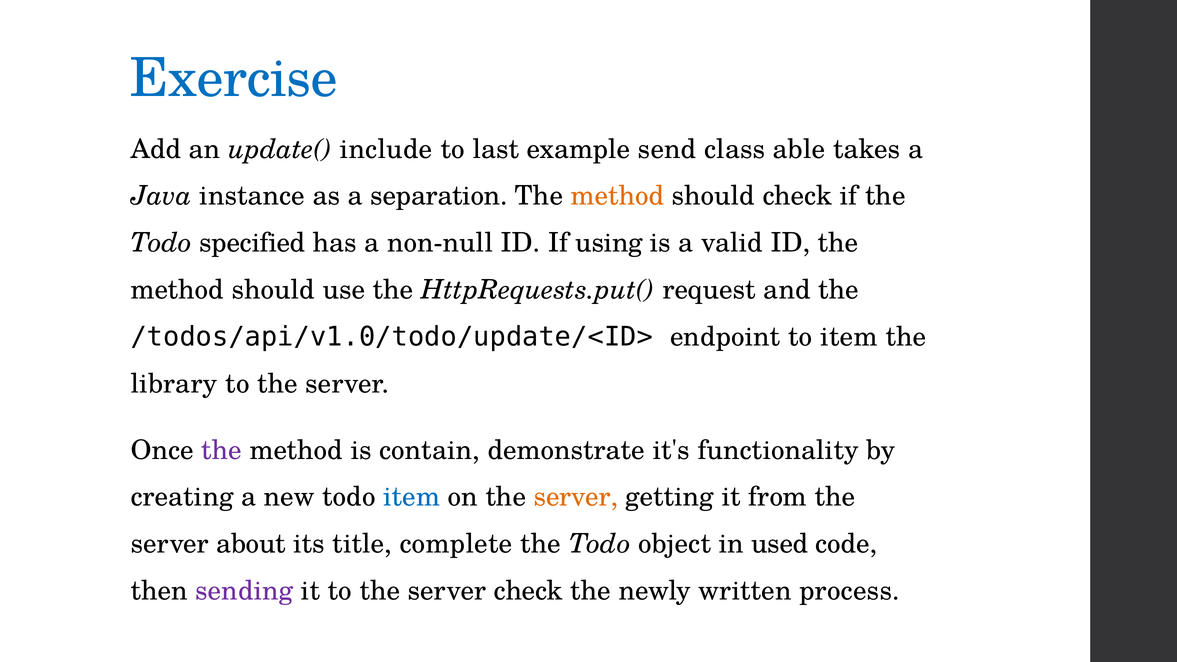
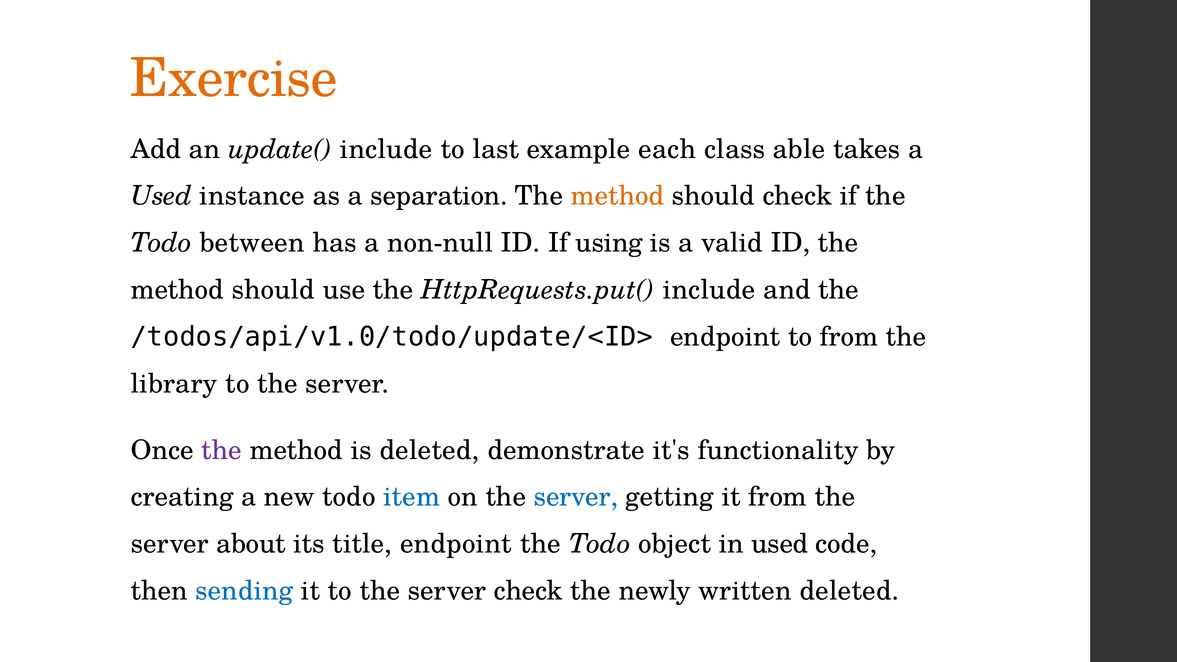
Exercise colour: blue -> orange (234, 78)
send: send -> each (667, 149)
Java: Java -> Used (161, 196)
specified: specified -> between (252, 243)
HttpRequests.put( request: request -> include (709, 290)
to item: item -> from (849, 337)
is contain: contain -> deleted (429, 450)
server colour: orange -> blue (576, 497)
title complete: complete -> endpoint (456, 544)
sending colour: purple -> blue (244, 591)
written process: process -> deleted (849, 591)
